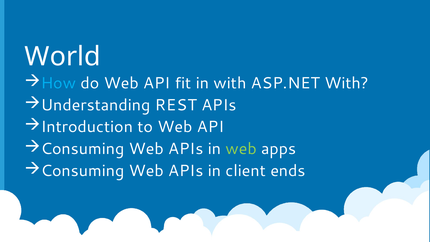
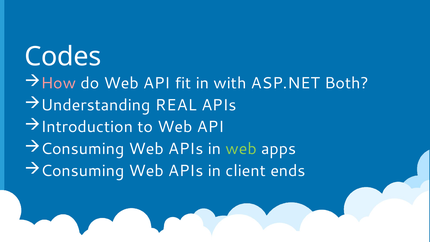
World: World -> Codes (63, 57)
How colour: light blue -> pink (58, 83)
ASP.NET With: With -> Both (347, 83)
REST: REST -> REAL (176, 105)
